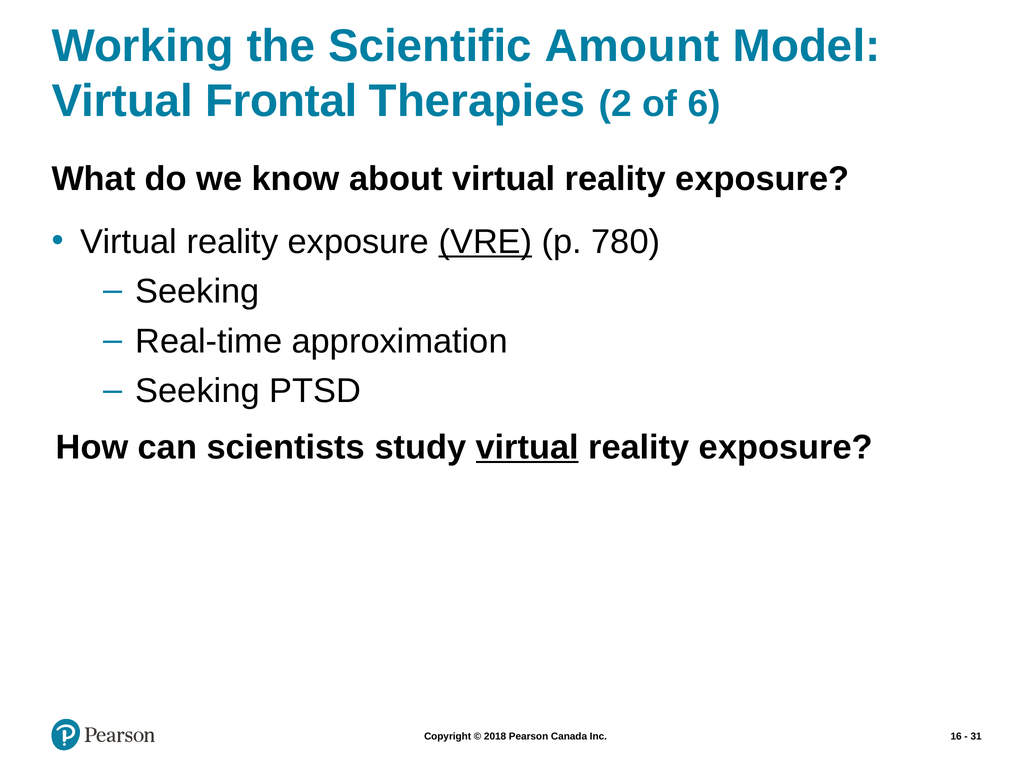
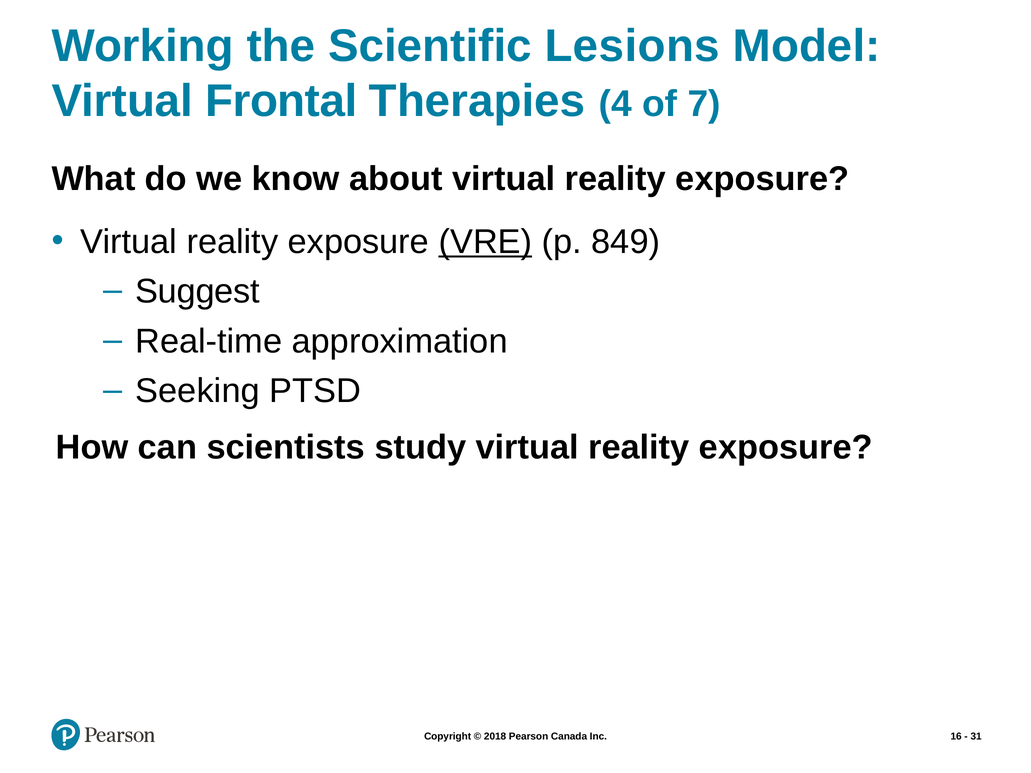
Amount: Amount -> Lesions (632, 46)
2: 2 -> 4 (615, 104)
6: 6 -> 7 (704, 104)
780: 780 -> 849 (626, 242)
Seeking: Seeking -> Suggest (197, 292)
virtual underline: present -> none (527, 448)
